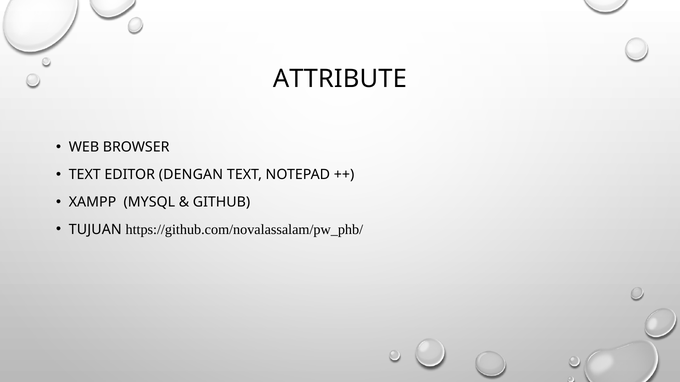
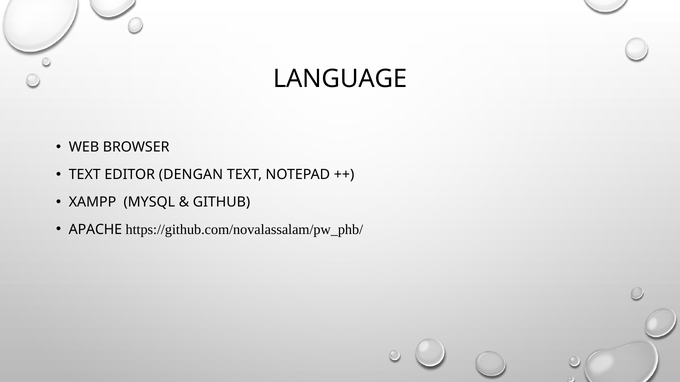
ATTRIBUTE: ATTRIBUTE -> LANGUAGE (340, 79)
TUJUAN: TUJUAN -> APACHE (95, 230)
